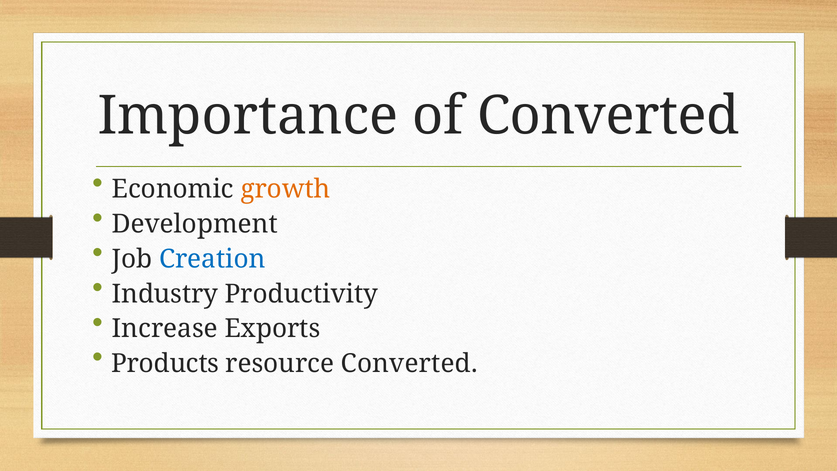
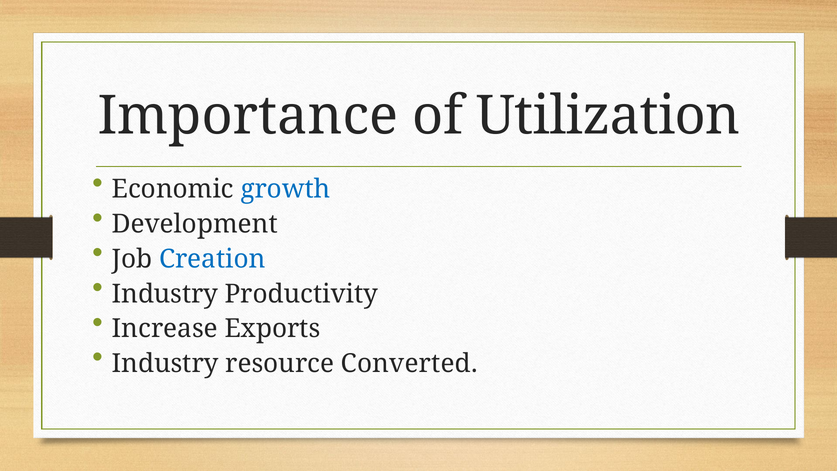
of Converted: Converted -> Utilization (608, 116)
growth colour: orange -> blue (285, 189)
Products: Products -> Industry (165, 363)
